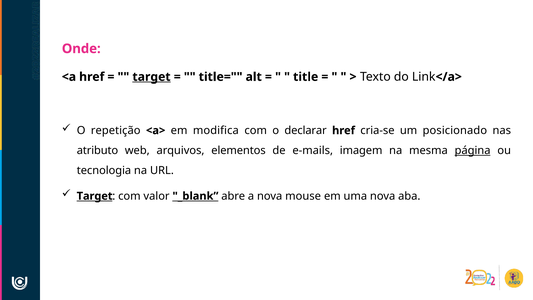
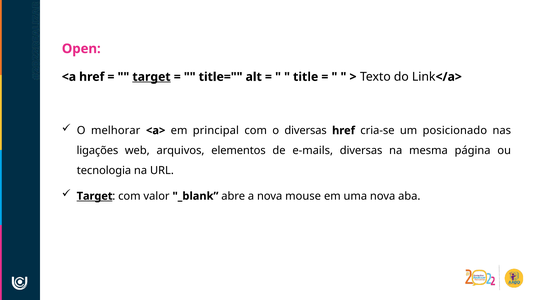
Onde: Onde -> Open (81, 49)
repetição: repetição -> melhorar (116, 130)
modifica: modifica -> principal (216, 130)
o declarar: declarar -> diversas (306, 130)
atributo: atributo -> ligações (97, 150)
e-mails imagem: imagem -> diversas (361, 150)
página underline: present -> none (473, 150)
_blank underline: present -> none (195, 196)
